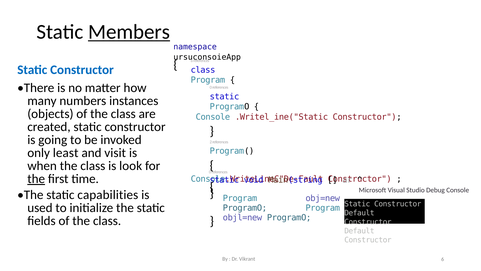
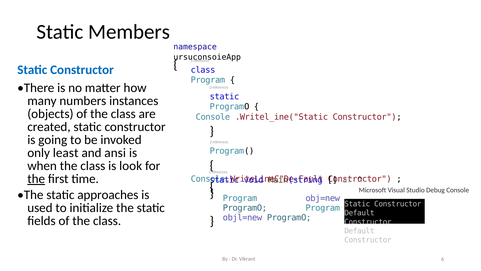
Members underline: present -> none (129, 32)
visit: visit -> ansi (115, 153)
capabilities: capabilities -> approaches (108, 195)
